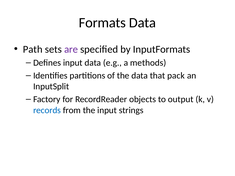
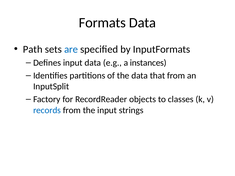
are colour: purple -> blue (71, 49)
methods: methods -> instances (148, 63)
that pack: pack -> from (176, 76)
output: output -> classes (181, 99)
